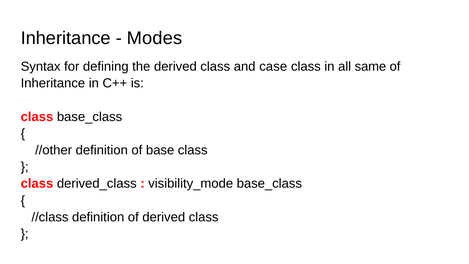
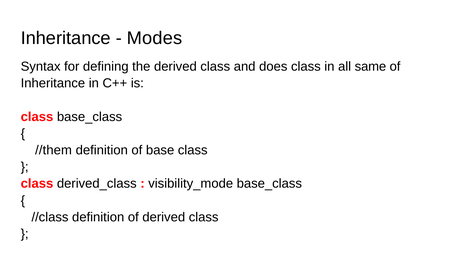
case: case -> does (273, 67)
//other: //other -> //them (54, 150)
